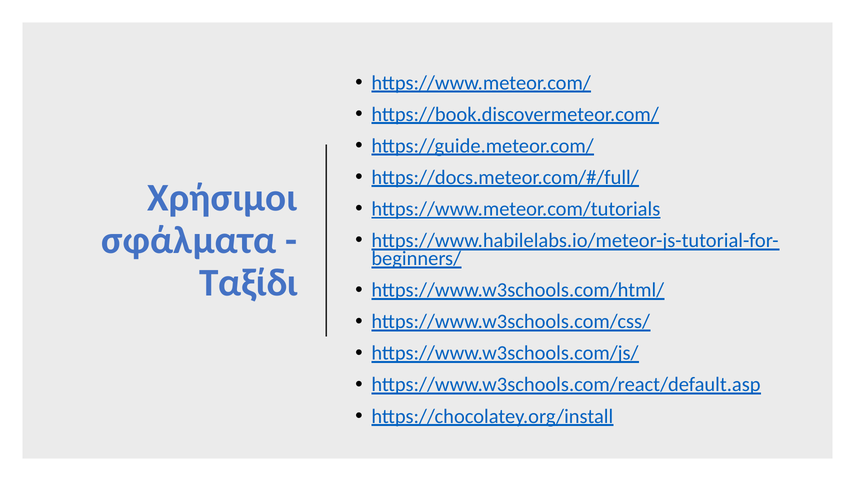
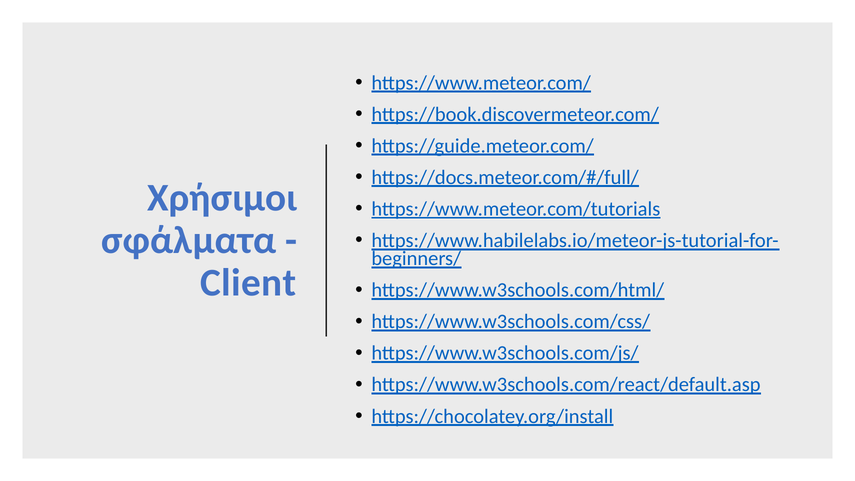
Ταξίδι: Ταξίδι -> Client (248, 283)
